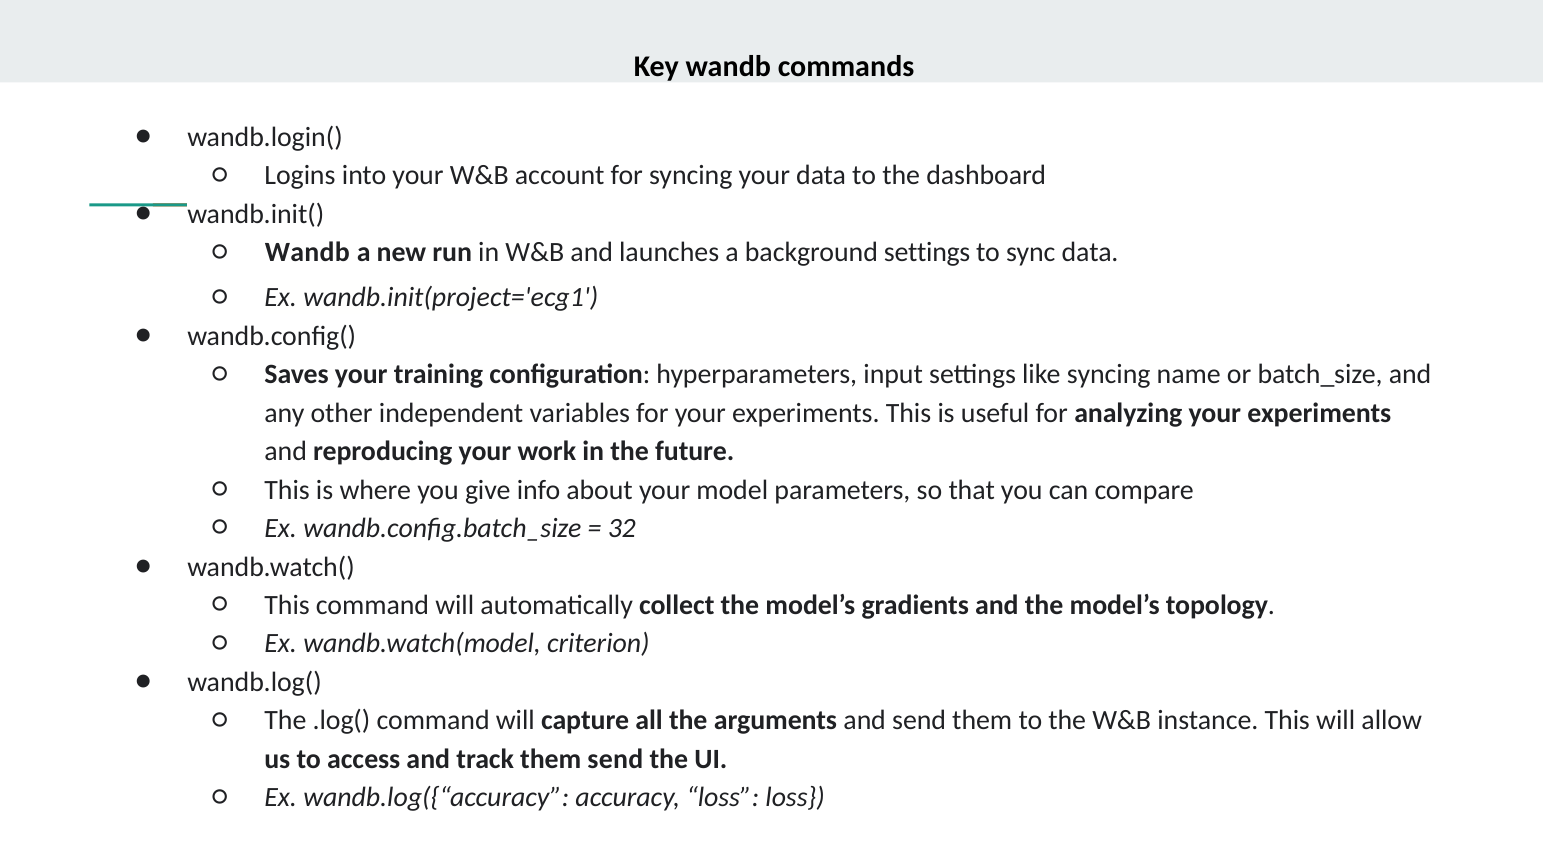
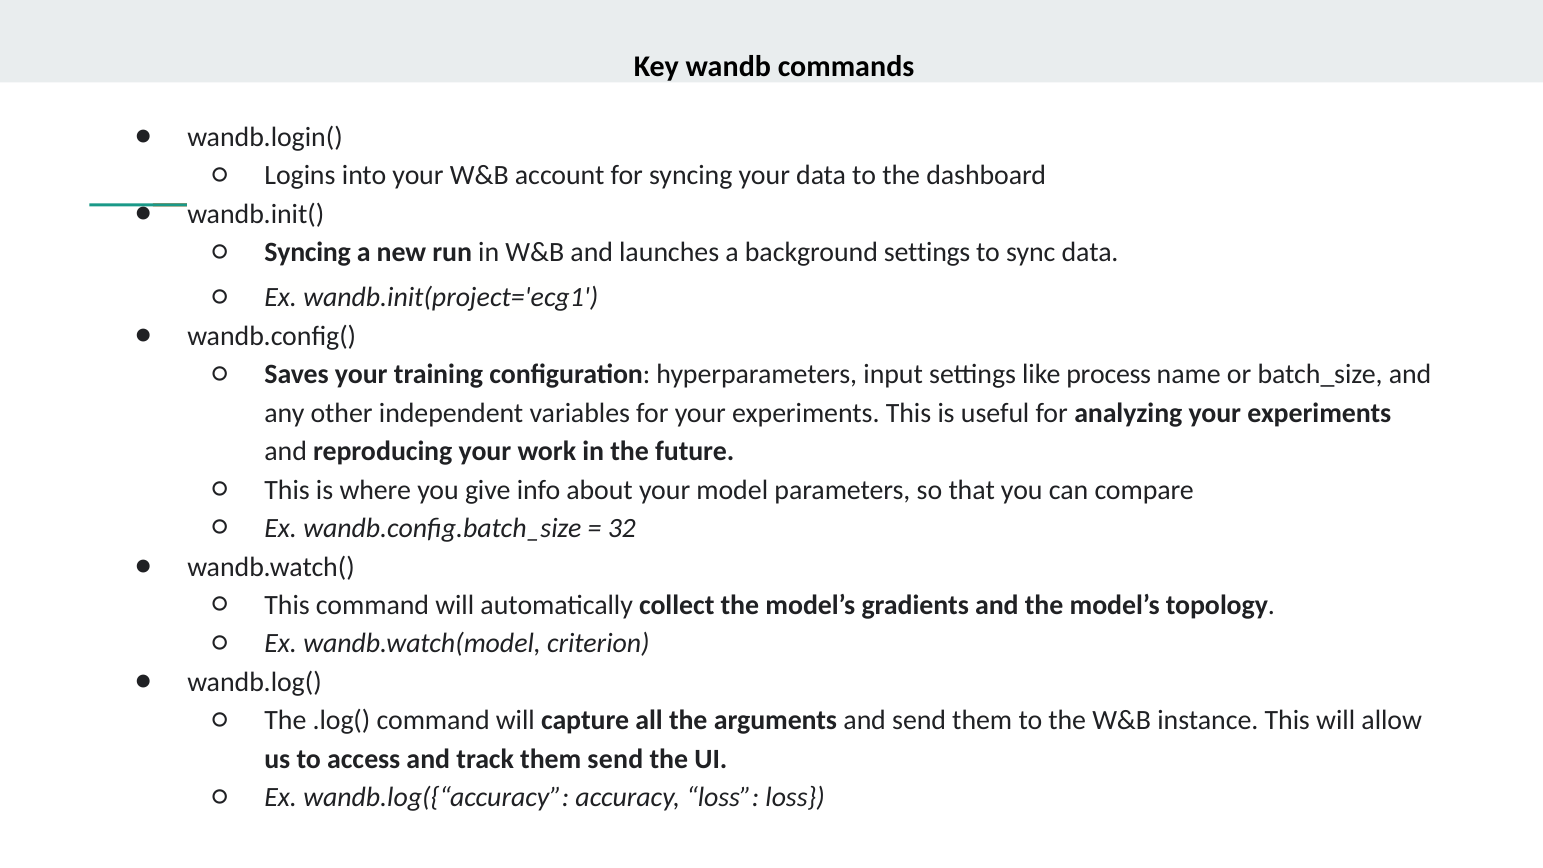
Wandb: Wandb -> Syncing (308, 253)
like syncing: syncing -> process (1109, 375)
